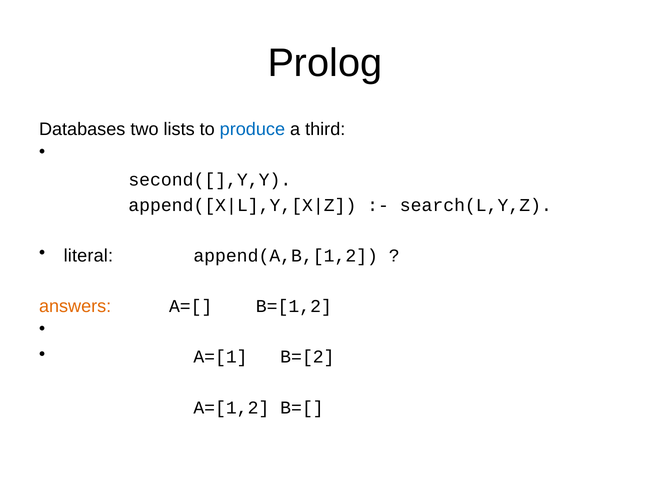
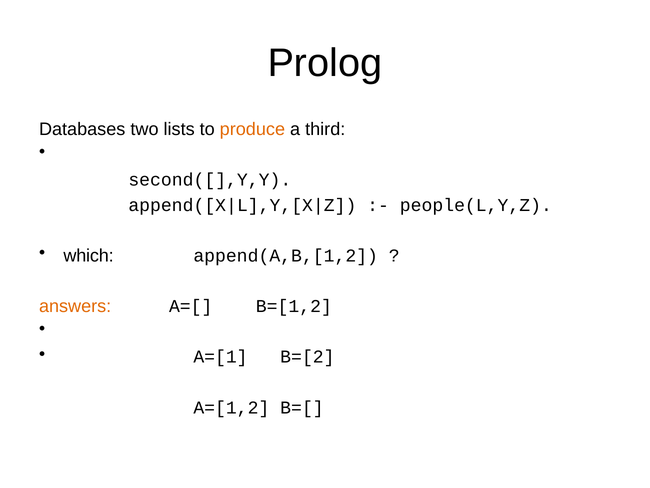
produce colour: blue -> orange (252, 129)
search(L,Y,Z: search(L,Y,Z -> people(L,Y,Z (476, 205)
literal: literal -> which (89, 256)
